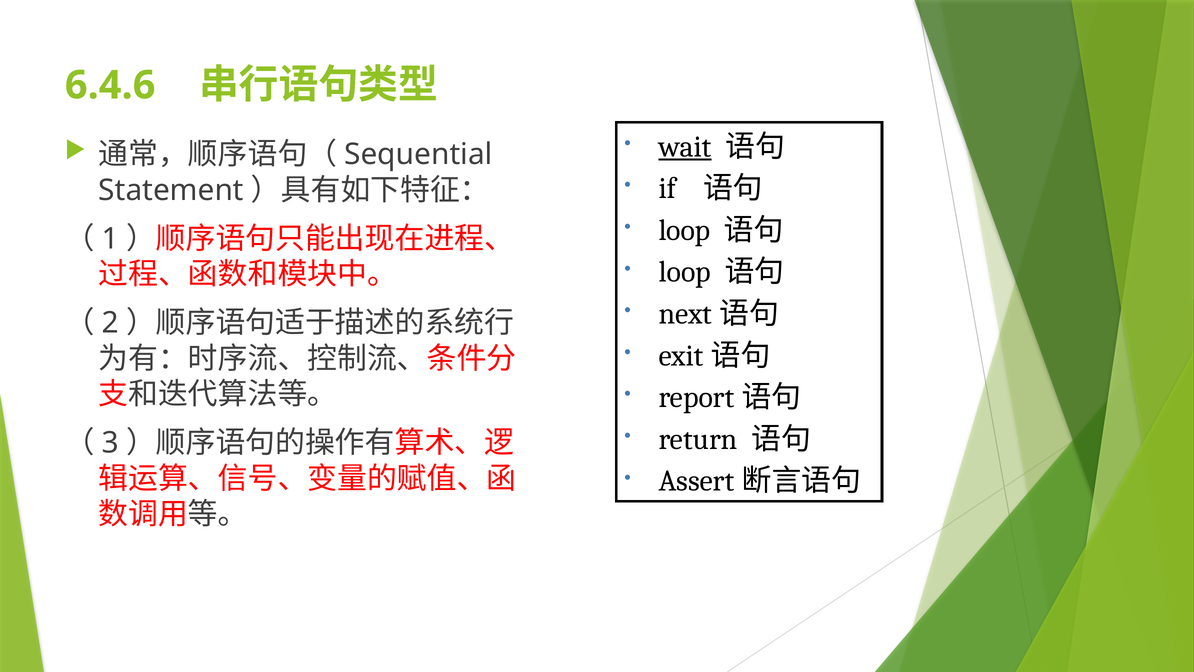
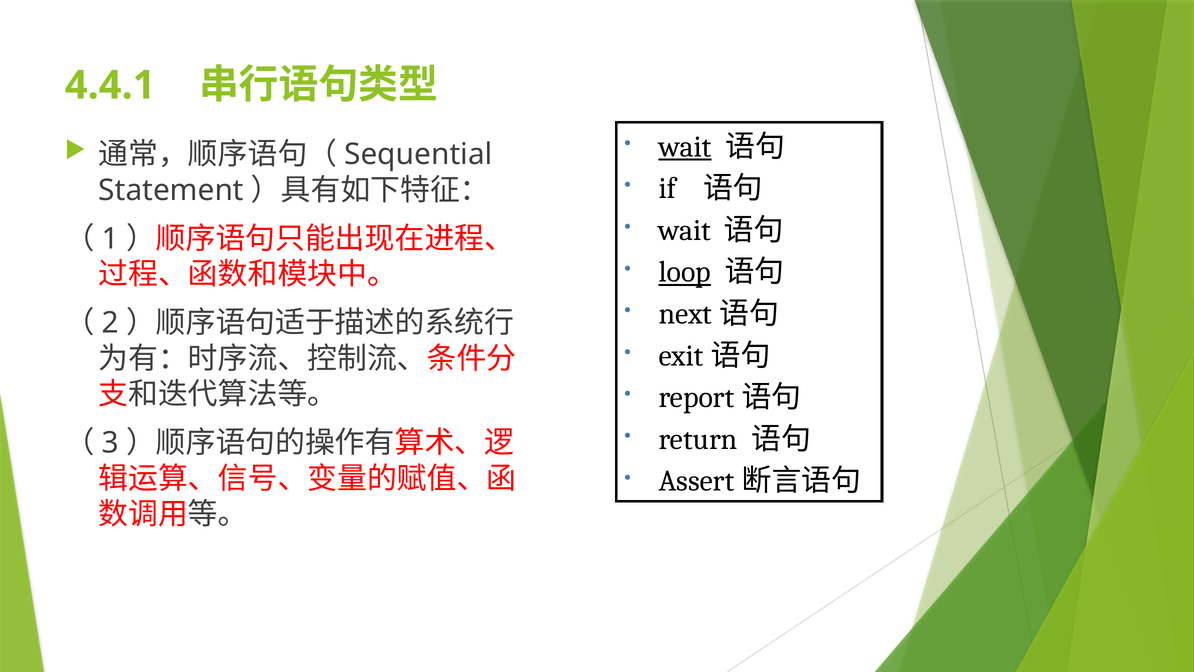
6.4.6: 6.4.6 -> 4.4.1 (110, 85)
loop: loop -> wait (684, 230)
loop underline: none -> present (685, 272)
